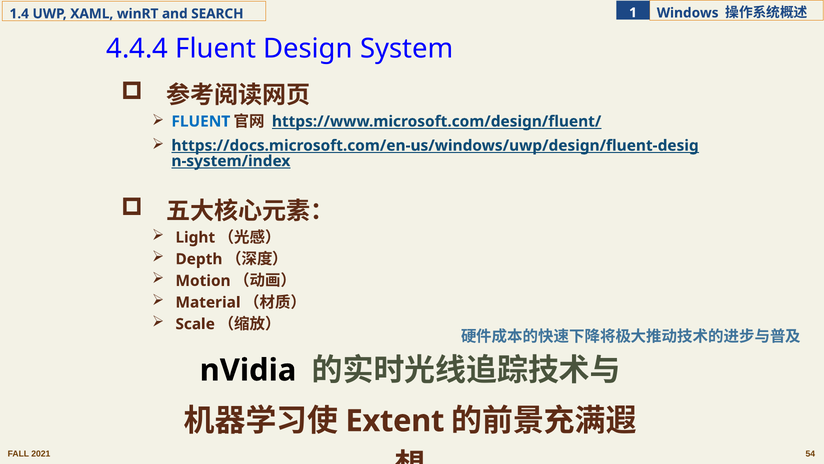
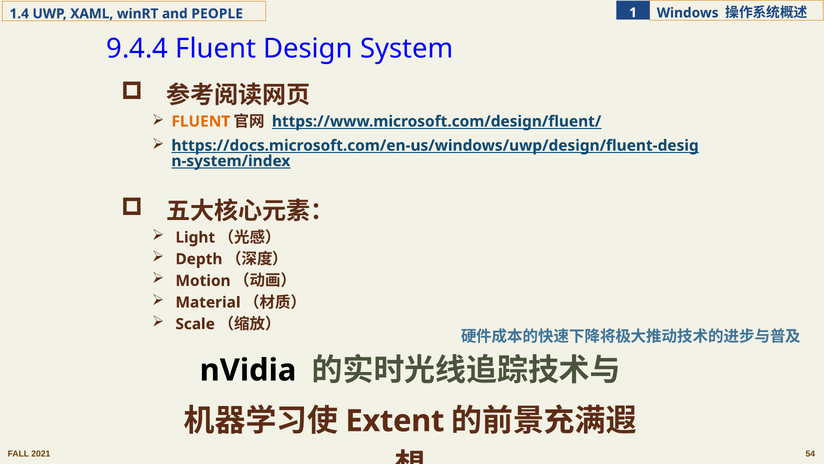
SEARCH: SEARCH -> PEOPLE (217, 14)
4.4.4: 4.4.4 -> 9.4.4 (137, 49)
FLUENT colour: blue -> orange (201, 121)
